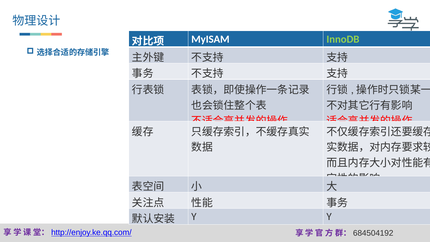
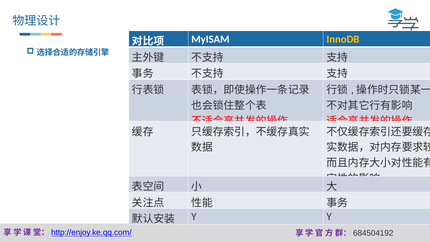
InnoDB colour: light green -> yellow (343, 39)
